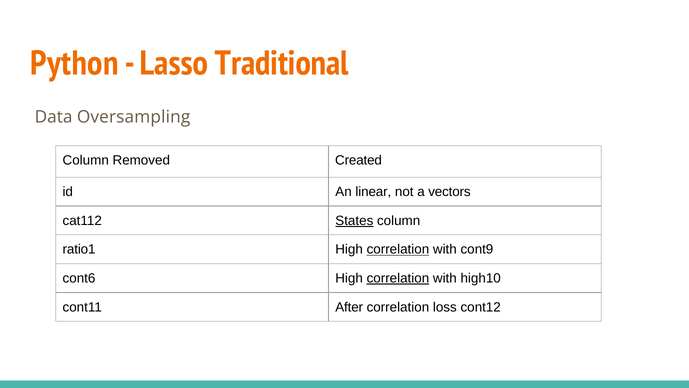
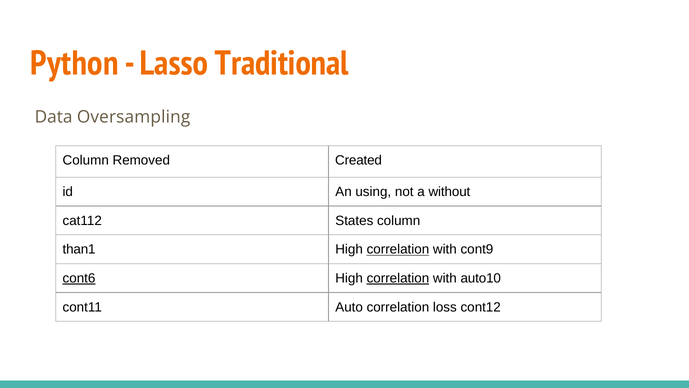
linear: linear -> using (373, 192)
vectors: vectors -> without (449, 192)
States underline: present -> none (354, 220)
ratio1: ratio1 -> than1 (79, 249)
cont6 underline: none -> present (79, 278)
high10: high10 -> auto10 (481, 278)
After: After -> Auto (349, 307)
